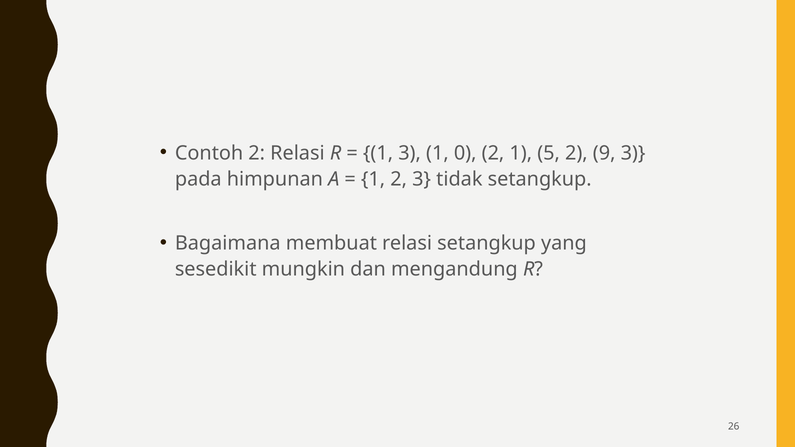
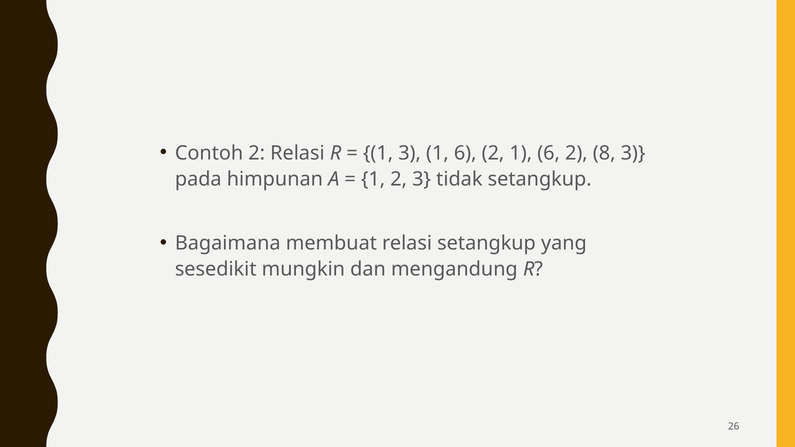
3 1 0: 0 -> 6 (465, 153)
2 1 5: 5 -> 6 (549, 153)
9: 9 -> 8 (604, 153)
